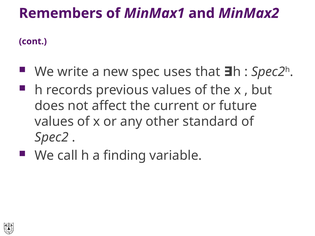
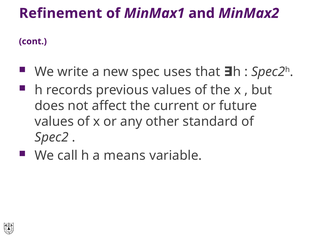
Remembers: Remembers -> Refinement (61, 13)
finding: finding -> means (125, 156)
